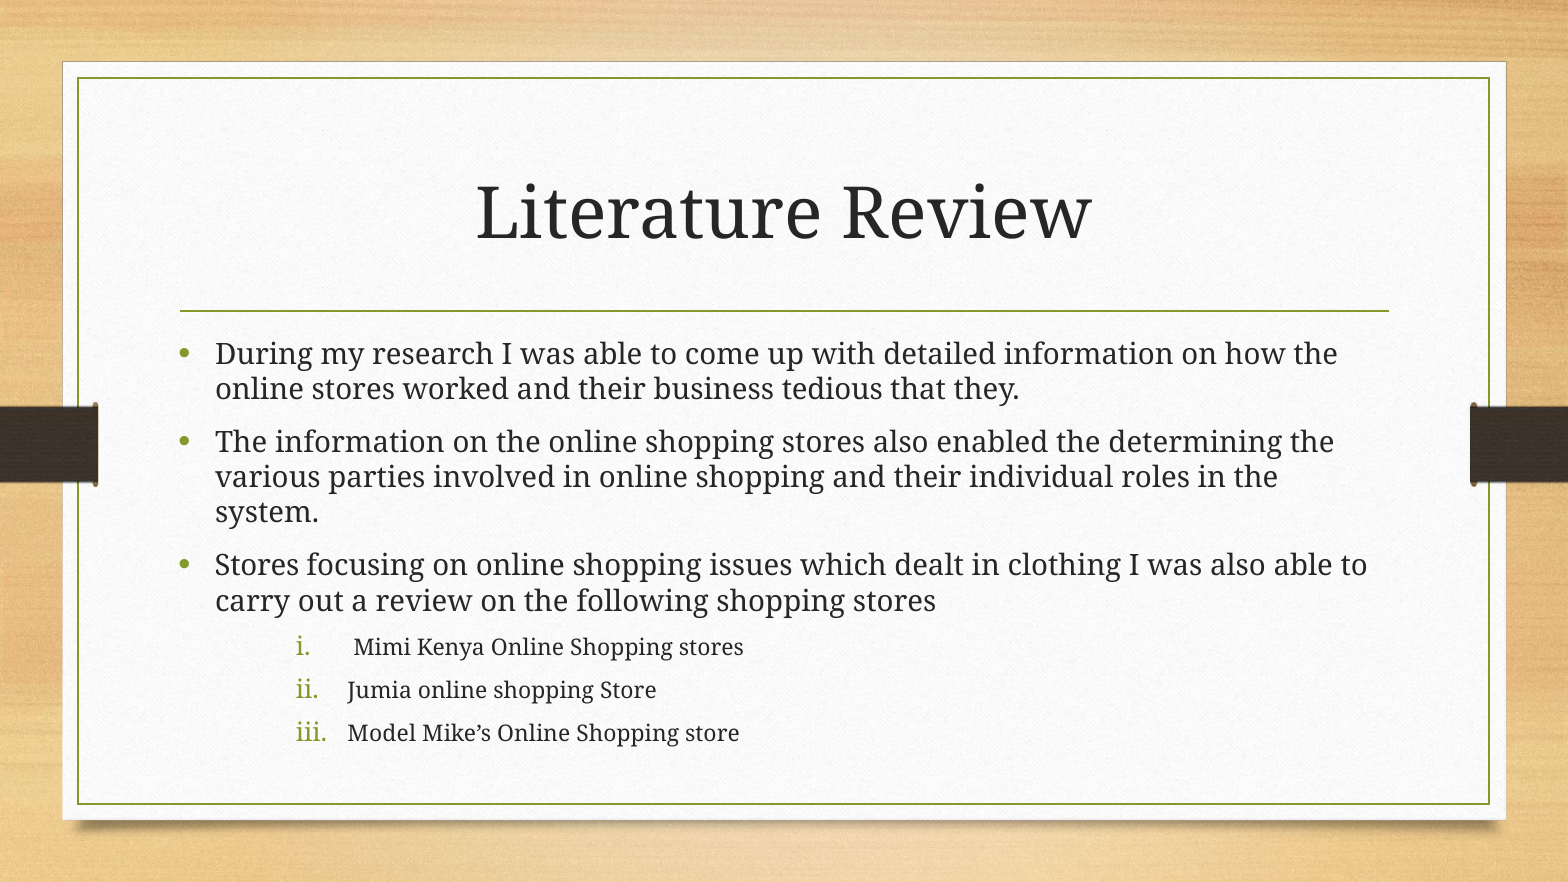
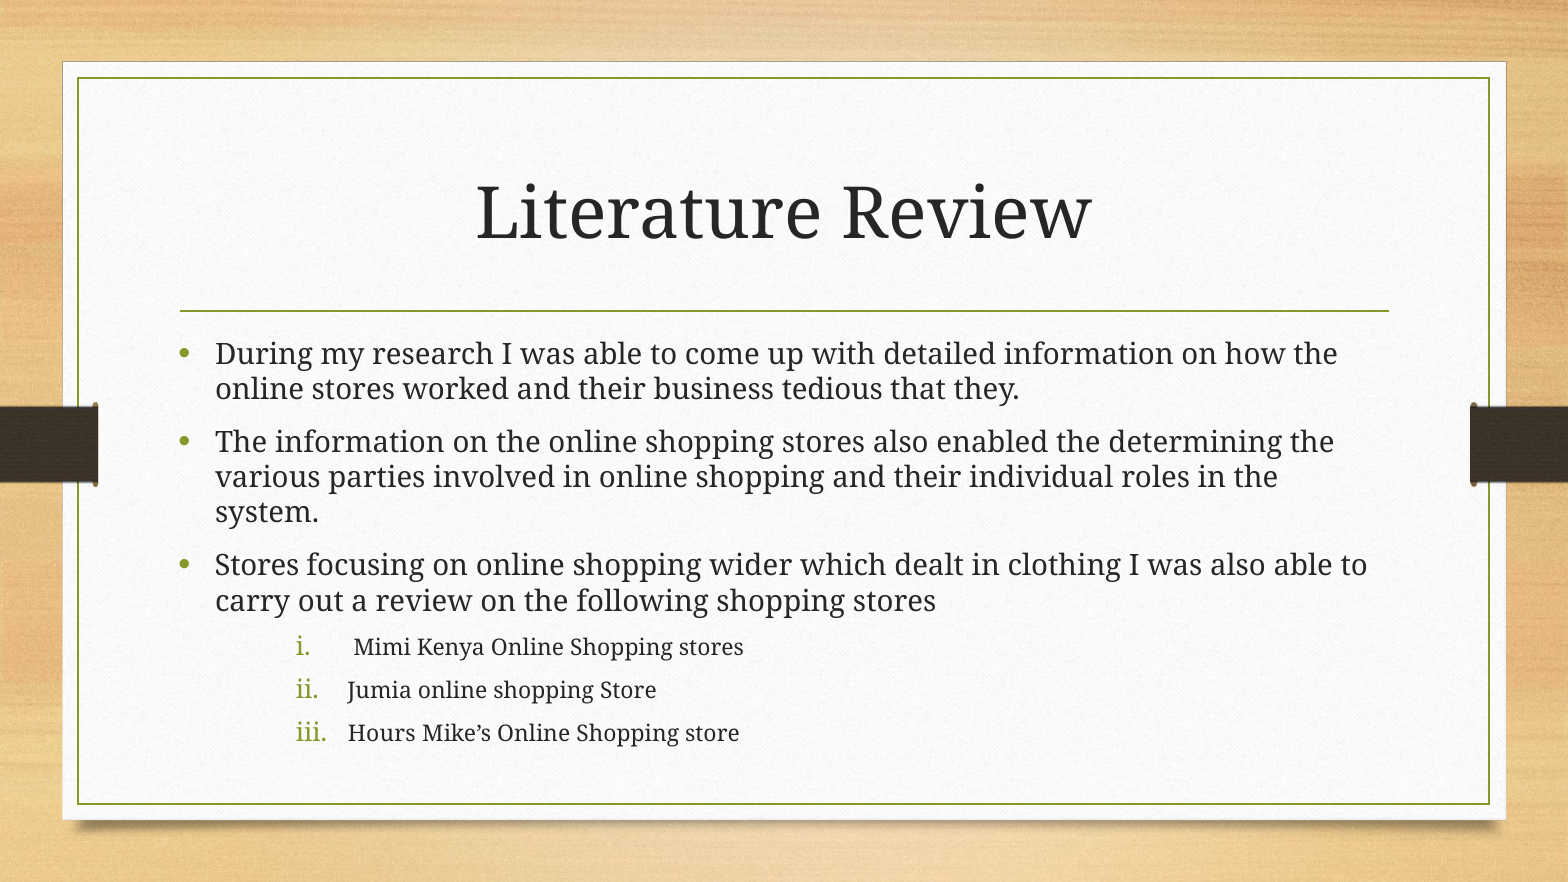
issues: issues -> wider (751, 566)
Model: Model -> Hours (382, 734)
